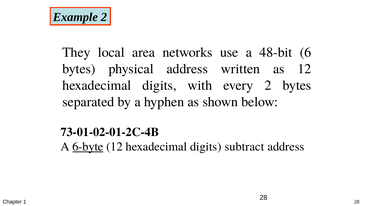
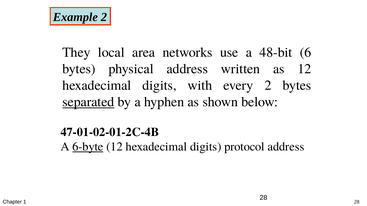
separated underline: none -> present (88, 102)
73-01-02-01-2C-4B: 73-01-02-01-2C-4B -> 47-01-02-01-2C-4B (110, 132)
subtract: subtract -> protocol (245, 147)
